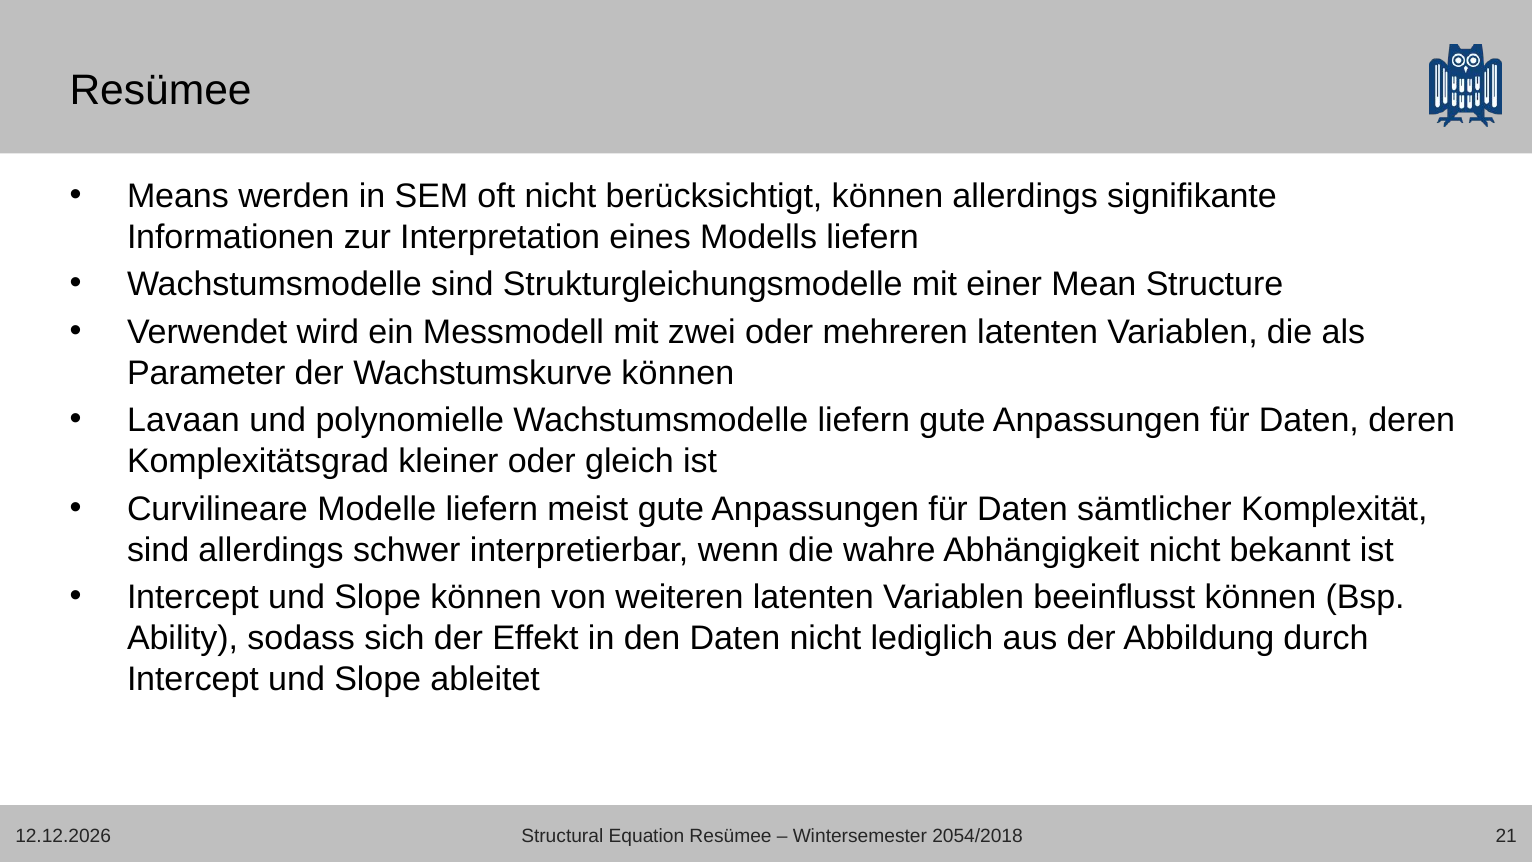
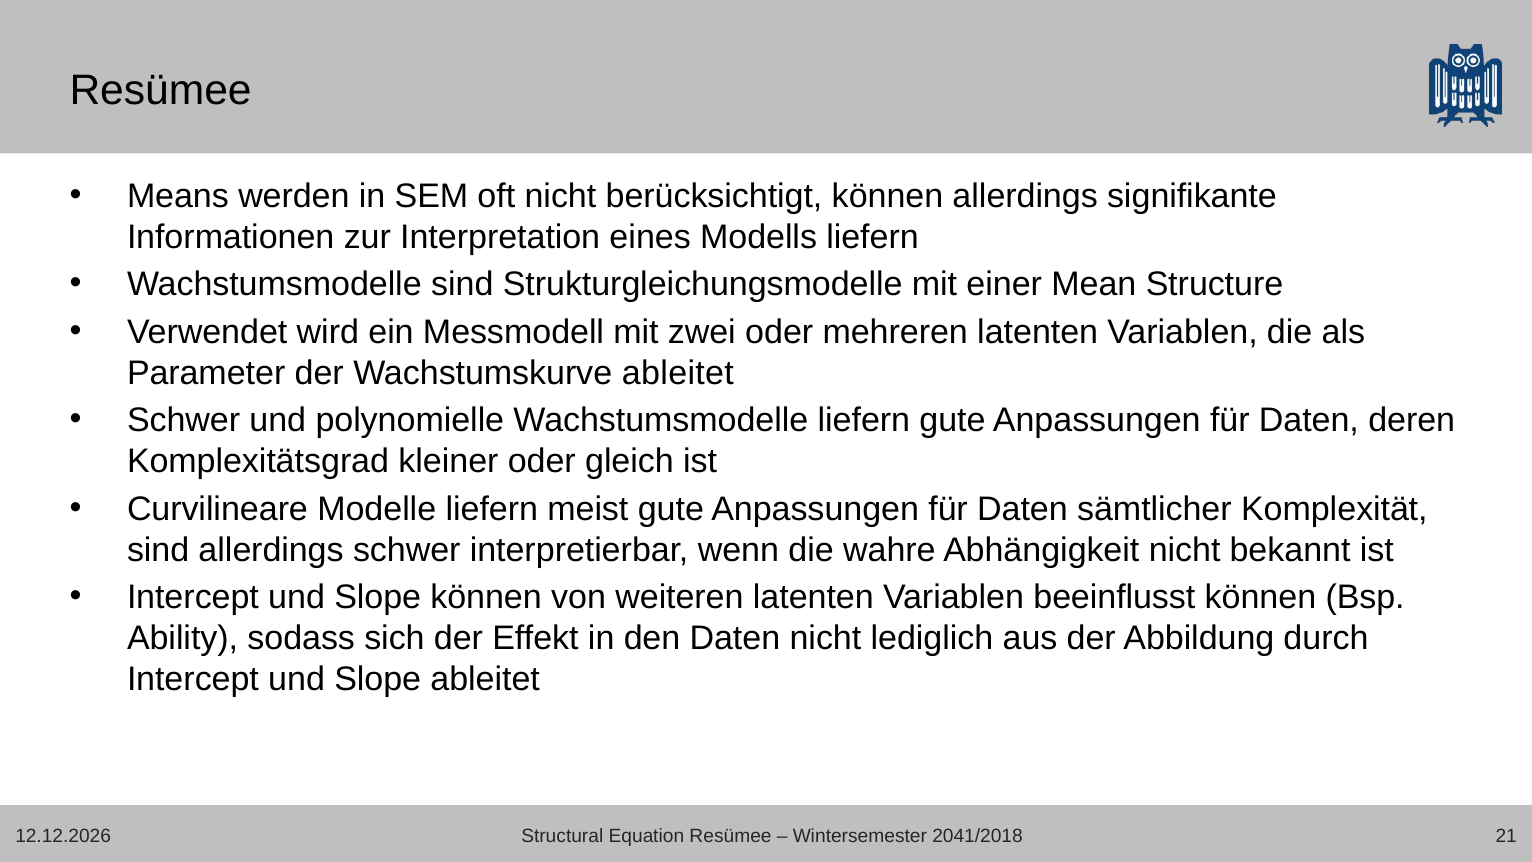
Wachstumskurve können: können -> ableitet (678, 373)
Lavaan: Lavaan -> Schwer (184, 421)
2054/2018: 2054/2018 -> 2041/2018 (978, 836)
